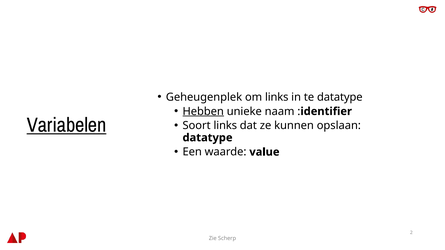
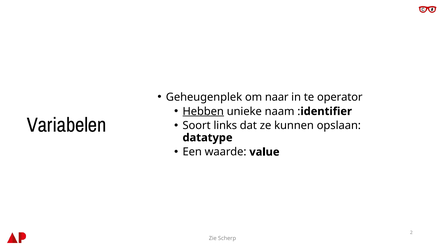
om links: links -> naar (277, 97)
te datatype: datatype -> operator (340, 97)
Variabelen underline: present -> none (67, 125)
